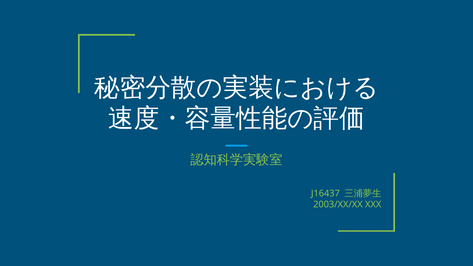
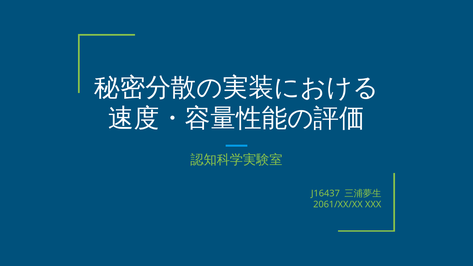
2003/XX/XX: 2003/XX/XX -> 2061/XX/XX (338, 204)
